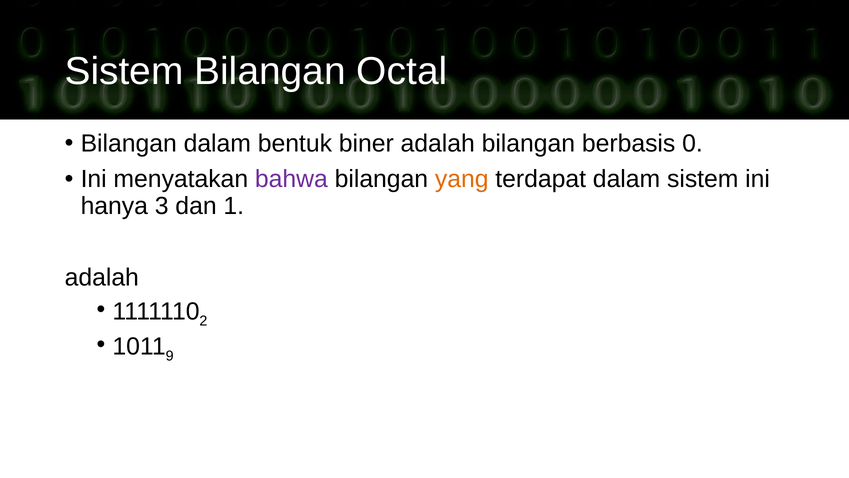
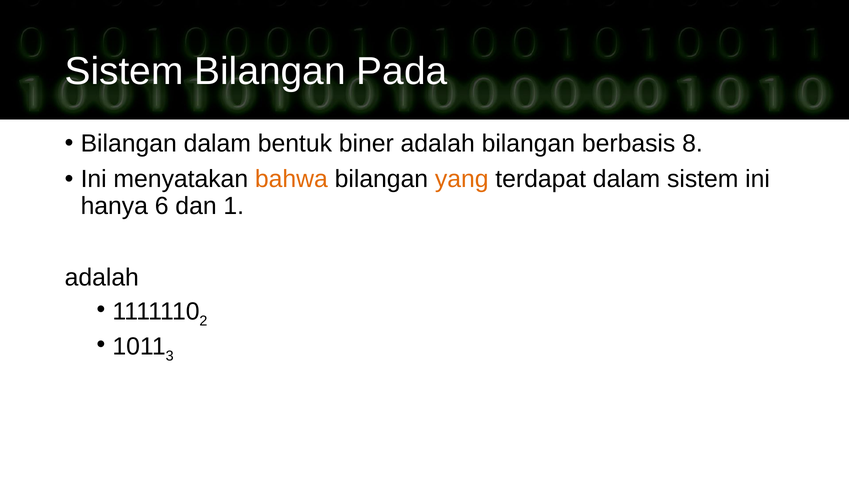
Octal: Octal -> Pada (402, 71)
0: 0 -> 8 (692, 144)
bahwa colour: purple -> orange (291, 179)
3: 3 -> 6 (162, 206)
9: 9 -> 3 (170, 356)
